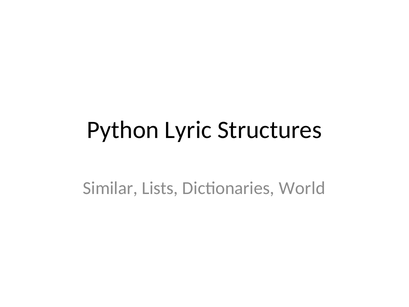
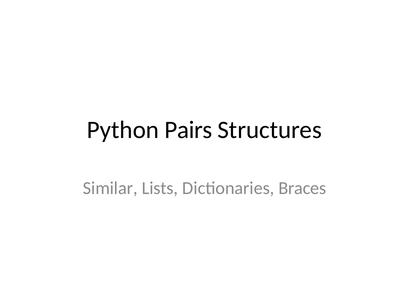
Lyric: Lyric -> Pairs (188, 130)
World: World -> Braces (302, 188)
